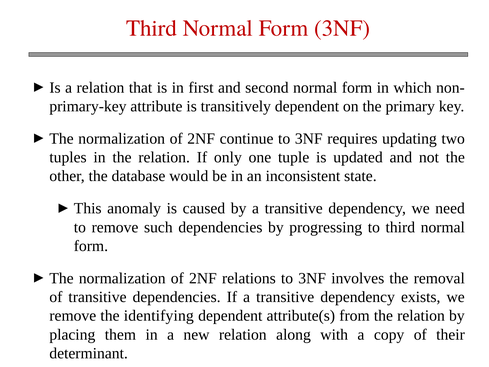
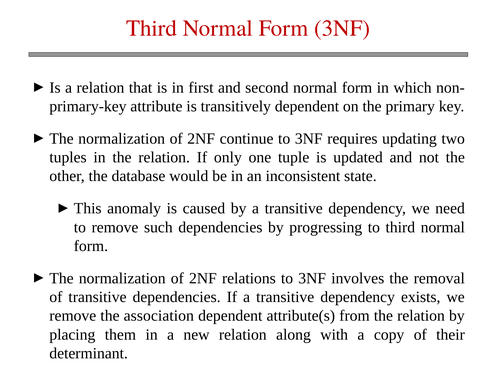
identifying: identifying -> association (159, 316)
